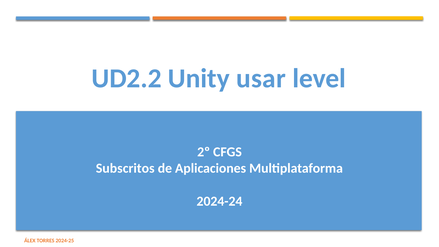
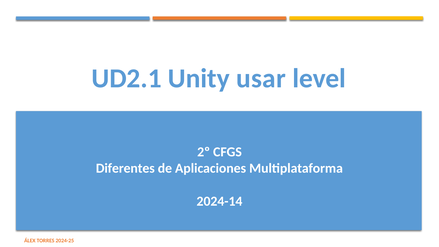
UD2.2: UD2.2 -> UD2.1 (127, 78)
Subscritos: Subscritos -> Diferentes (125, 168)
2024-24: 2024-24 -> 2024-14 (219, 201)
